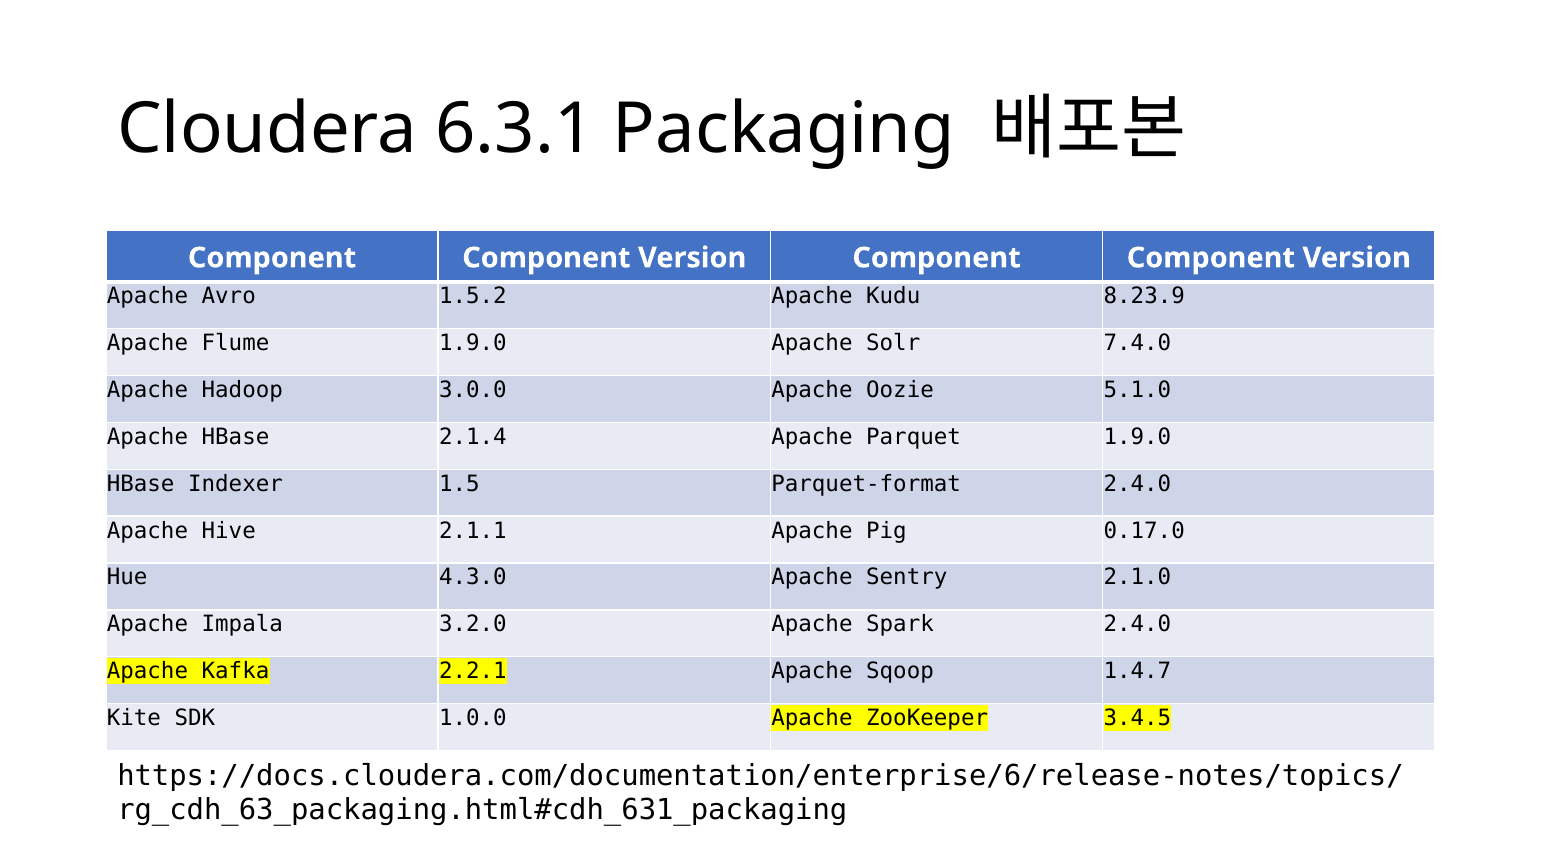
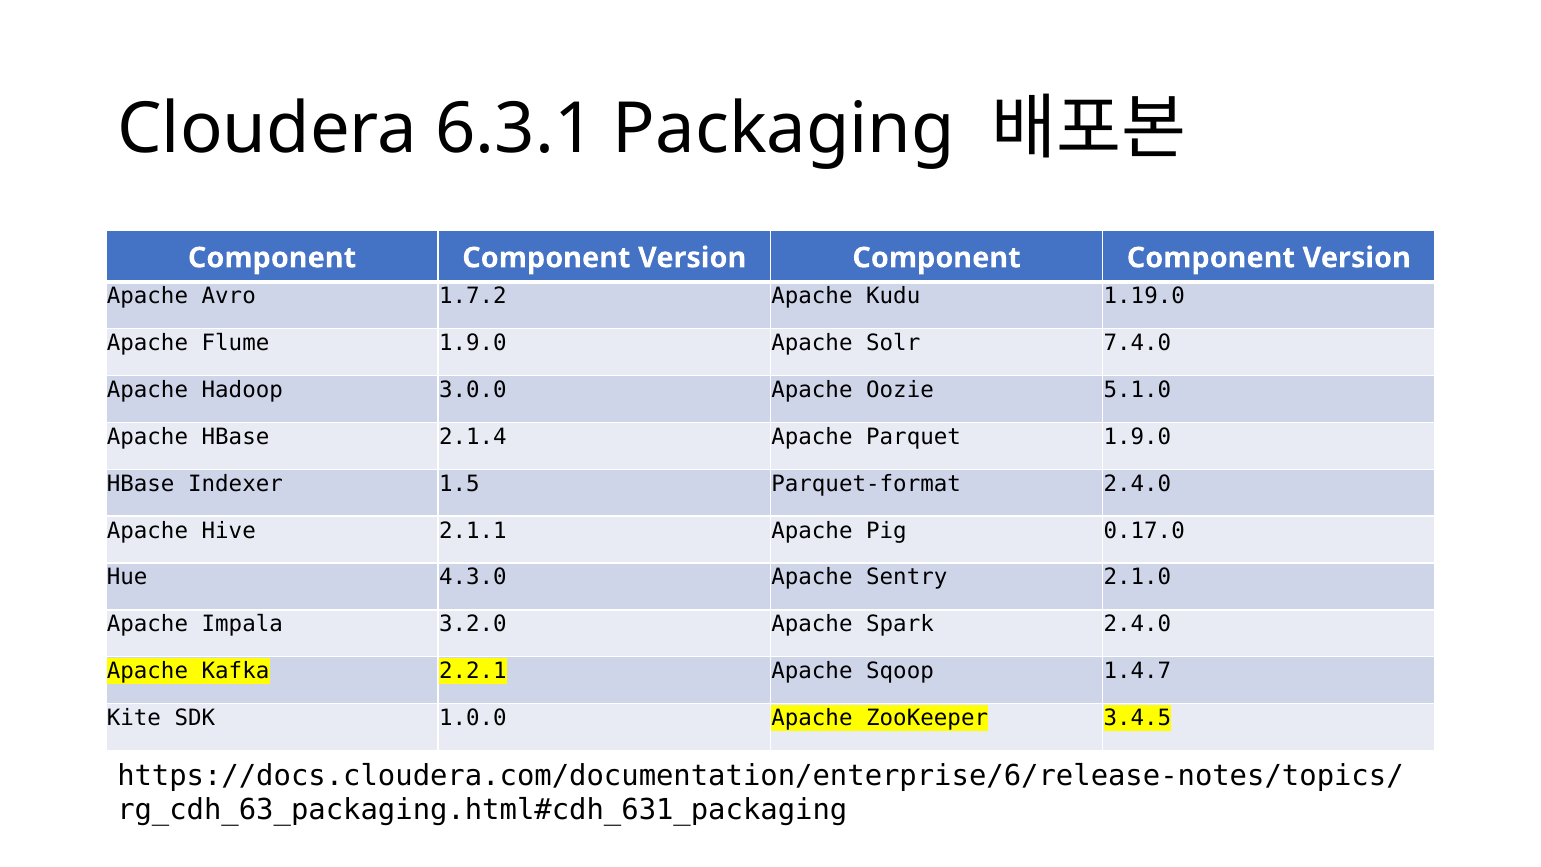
1.5.2: 1.5.2 -> 1.7.2 (473, 296)
8.23.9: 8.23.9 -> 1.19.0 (1144, 296)
